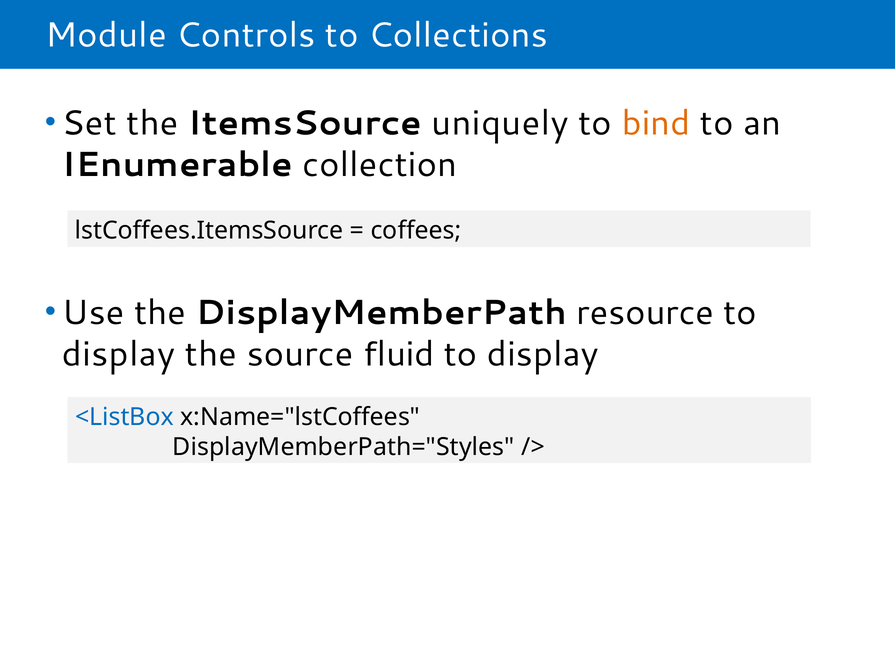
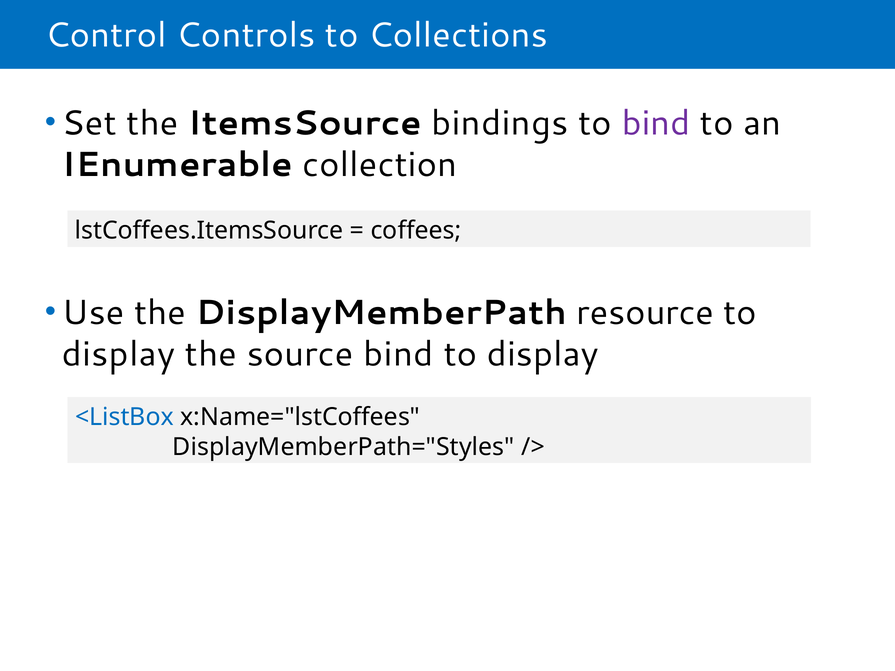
Module: Module -> Control (106, 35)
uniquely: uniquely -> bindings (500, 123)
bind colour: orange -> purple (656, 123)
source fluid: fluid -> bind (398, 355)
